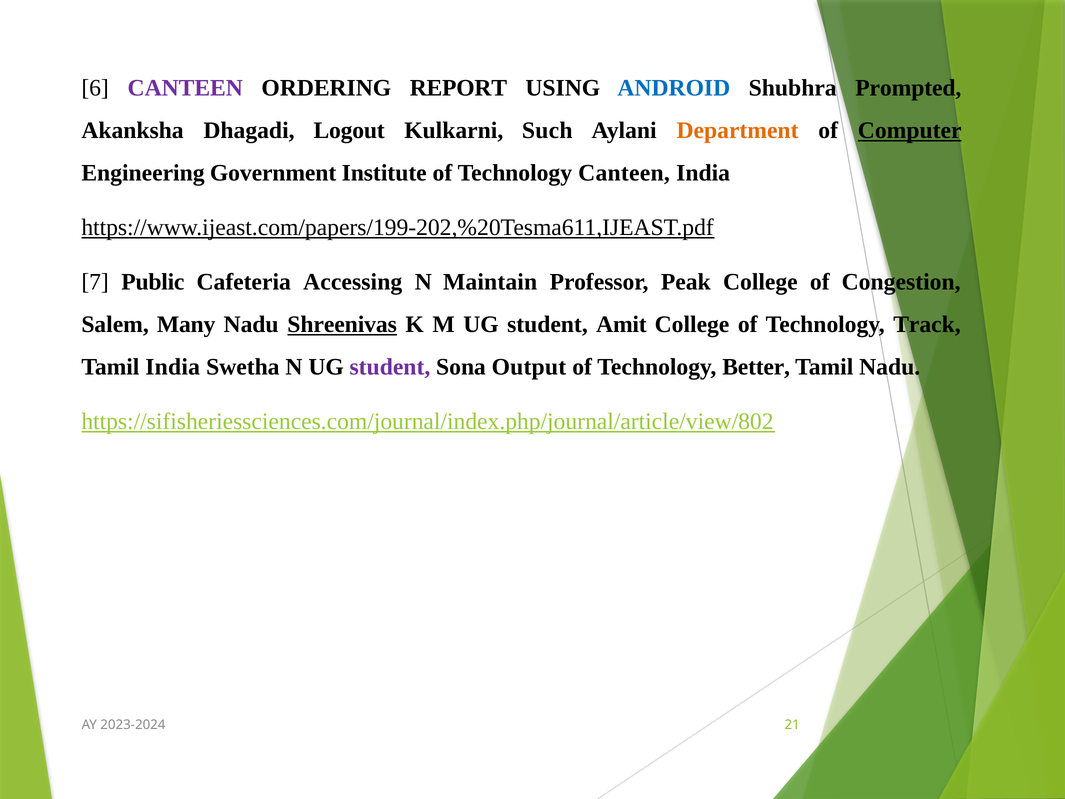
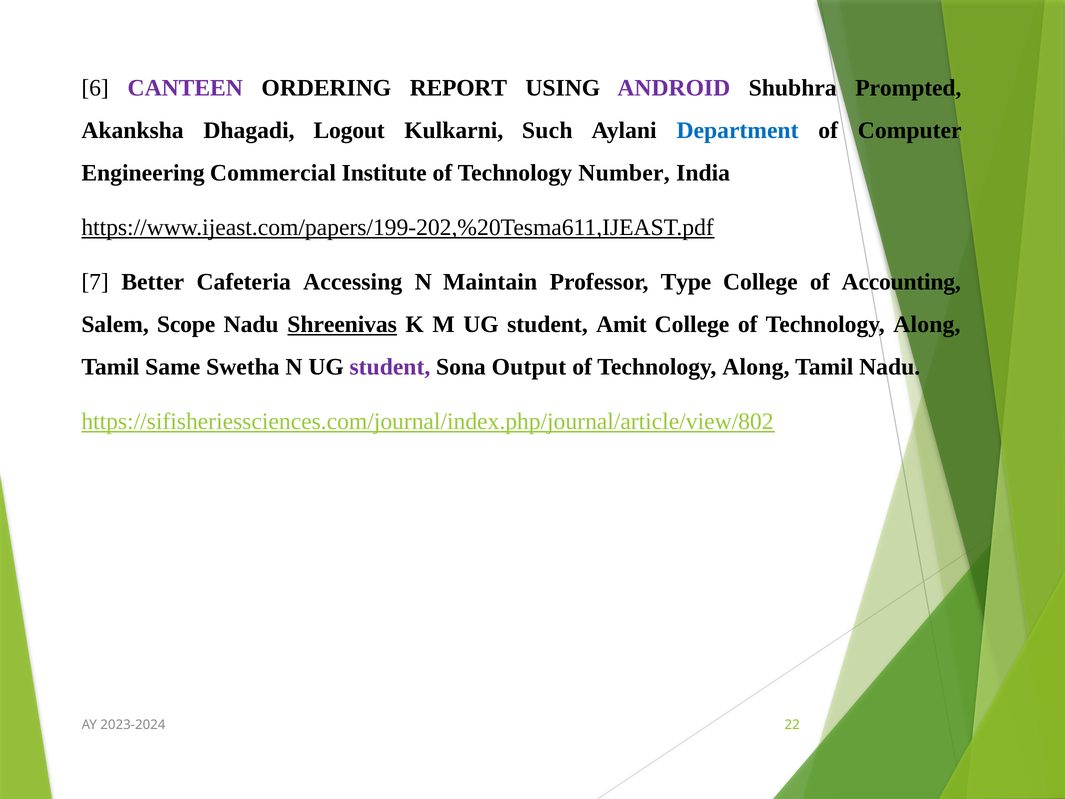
ANDROID colour: blue -> purple (674, 88)
Department colour: orange -> blue (738, 130)
Computer underline: present -> none (910, 130)
Government: Government -> Commercial (273, 173)
Technology Canteen: Canteen -> Number (624, 173)
Public: Public -> Better (153, 282)
Peak: Peak -> Type (686, 282)
Congestion: Congestion -> Accounting (901, 282)
Many: Many -> Scope (186, 324)
College of Technology Track: Track -> Along (927, 324)
Tamil India: India -> Same (173, 367)
Better: Better -> Along (756, 367)
21: 21 -> 22 (792, 725)
